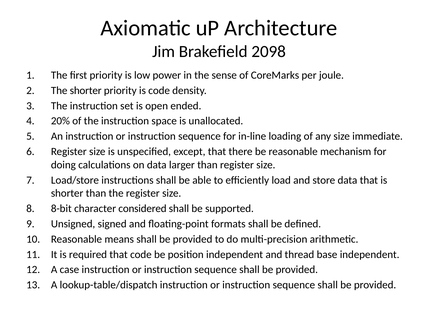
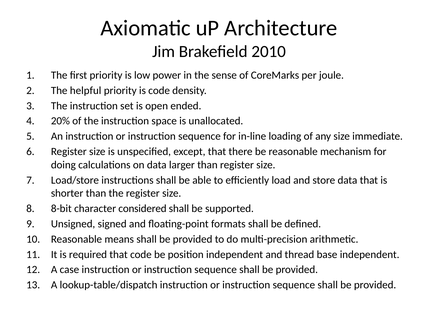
2098: 2098 -> 2010 (269, 52)
The shorter: shorter -> helpful (86, 91)
